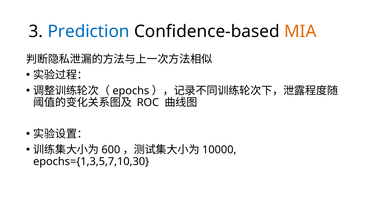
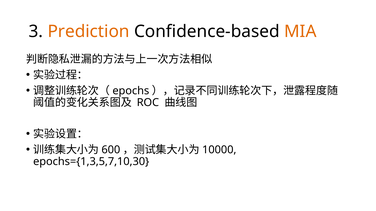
Prediction colour: blue -> orange (89, 32)
